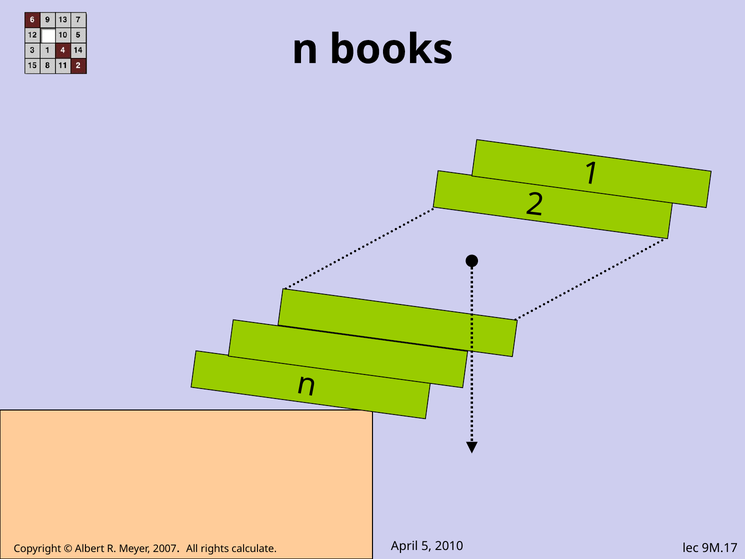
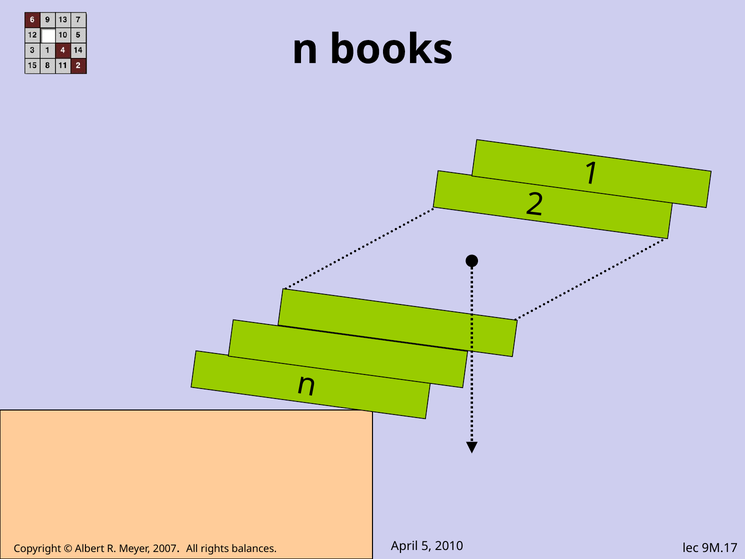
calculate: calculate -> balances (254, 549)
